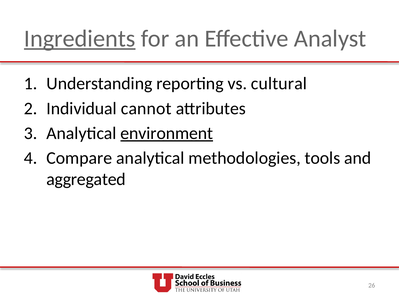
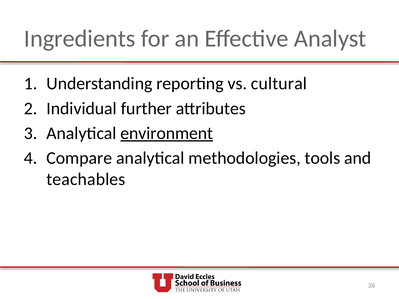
Ingredients underline: present -> none (80, 39)
cannot: cannot -> further (146, 109)
aggregated: aggregated -> teachables (86, 179)
